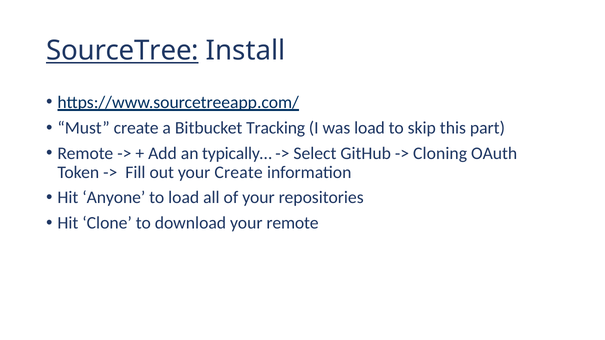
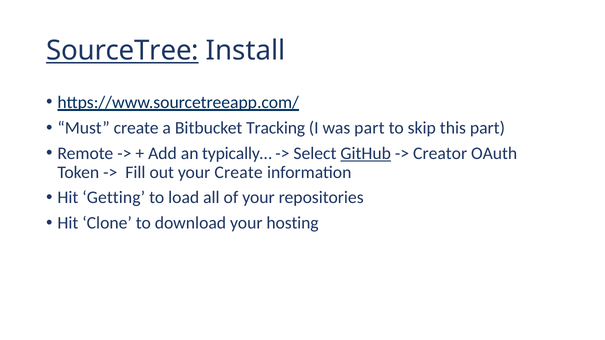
was load: load -> part (369, 128)
GitHub underline: none -> present (366, 153)
Cloning: Cloning -> Creator (440, 153)
Anyone: Anyone -> Getting (114, 198)
your remote: remote -> hosting (293, 223)
